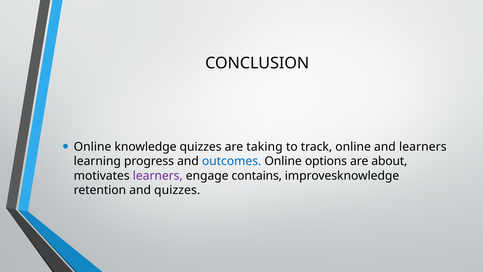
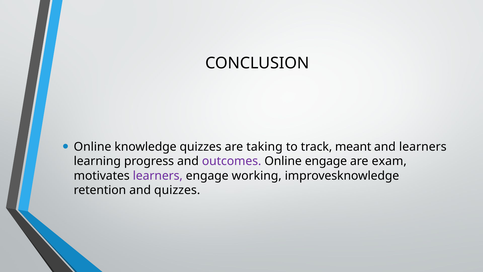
track online: online -> meant (353, 147)
outcomes colour: blue -> purple (232, 161)
Online options: options -> engage (326, 161)
about: about -> exam (389, 161)
contains: contains -> working (257, 176)
